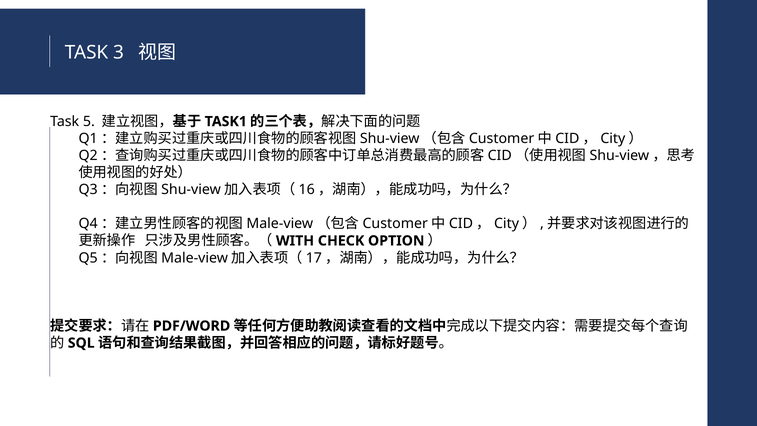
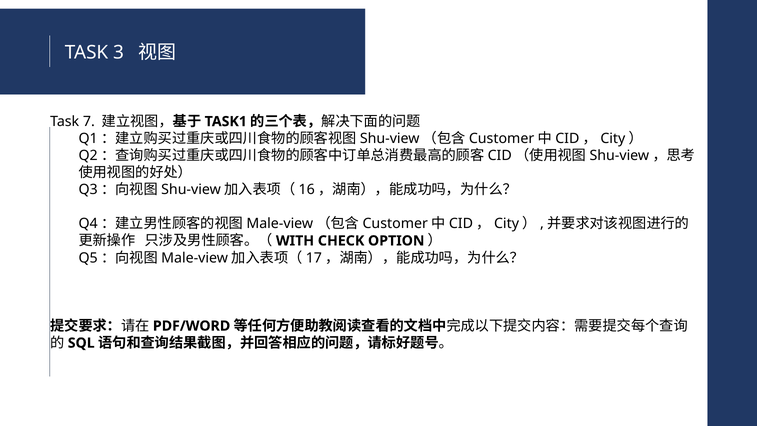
5: 5 -> 7 (89, 121)
